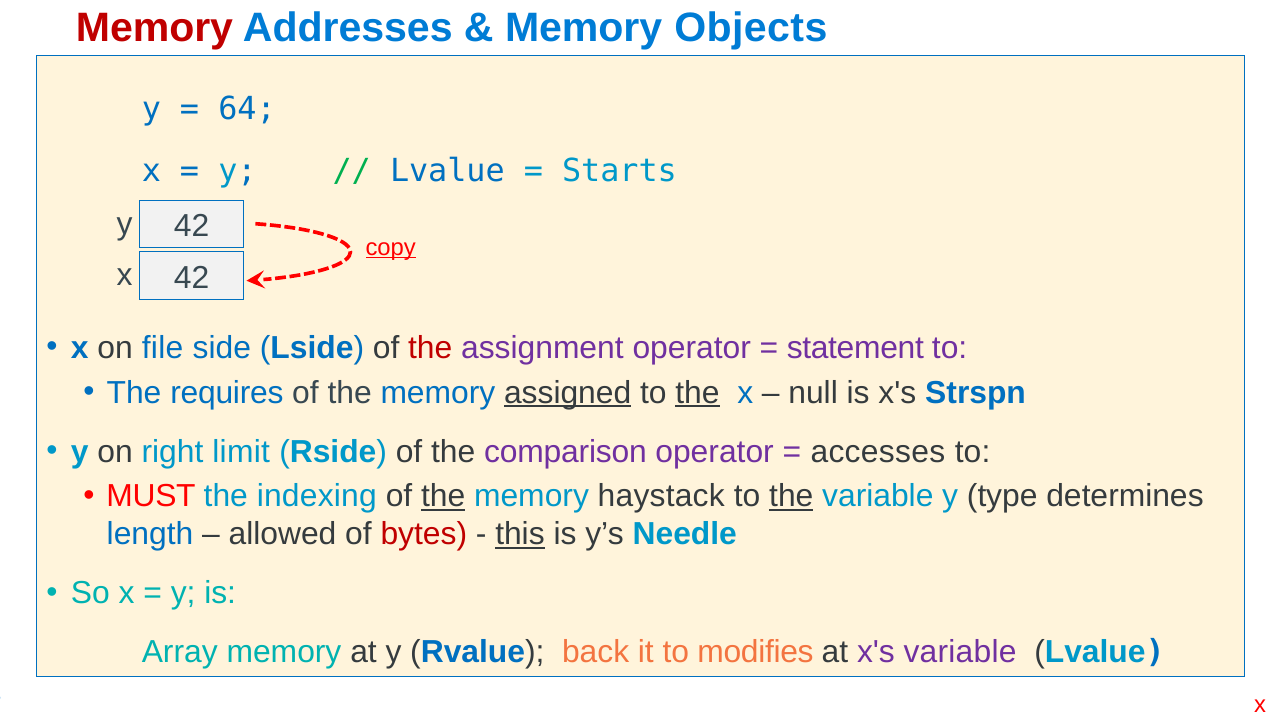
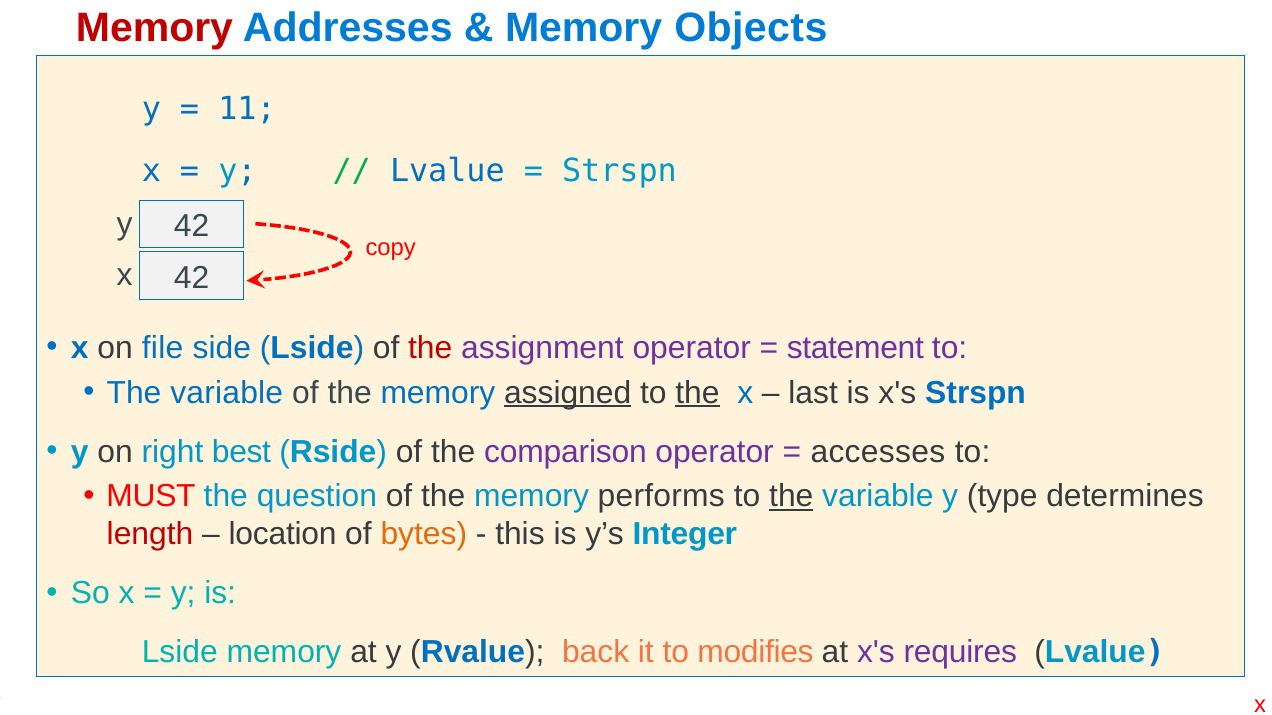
64: 64 -> 11 (247, 109)
Starts: Starts -> Strspn (619, 171)
copy underline: present -> none (391, 248)
requires: requires -> variable (227, 393)
null: null -> last (813, 393)
limit: limit -> best (241, 452)
indexing: indexing -> question (317, 497)
the underline: present -> none (443, 497)
haystack: haystack -> performs (661, 497)
length colour: blue -> red (150, 535)
allowed: allowed -> location (283, 535)
bytes colour: red -> orange (424, 535)
this underline: present -> none (520, 535)
Needle: Needle -> Integer (685, 535)
Array: Array -> Lside (180, 653)
x's variable: variable -> requires (960, 653)
